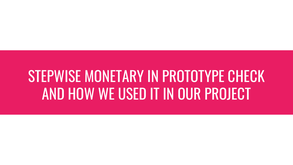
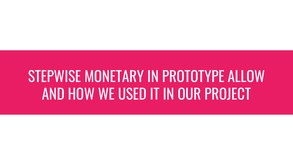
CHECK: CHECK -> ALLOW (246, 77)
